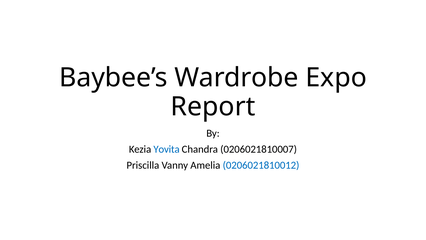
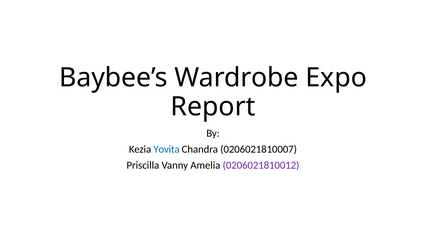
0206021810012 colour: blue -> purple (261, 165)
